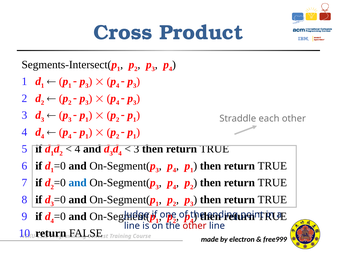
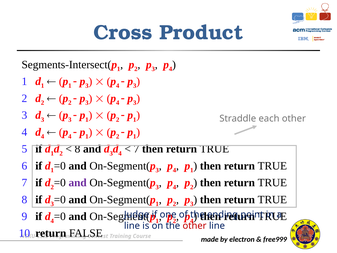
4: 4 -> 8 (77, 149)
3: 3 -> 7 (136, 149)
and colour: blue -> purple (78, 183)
